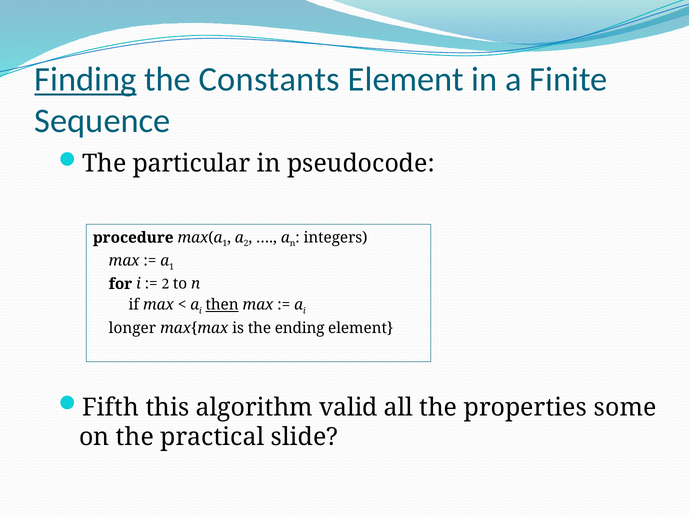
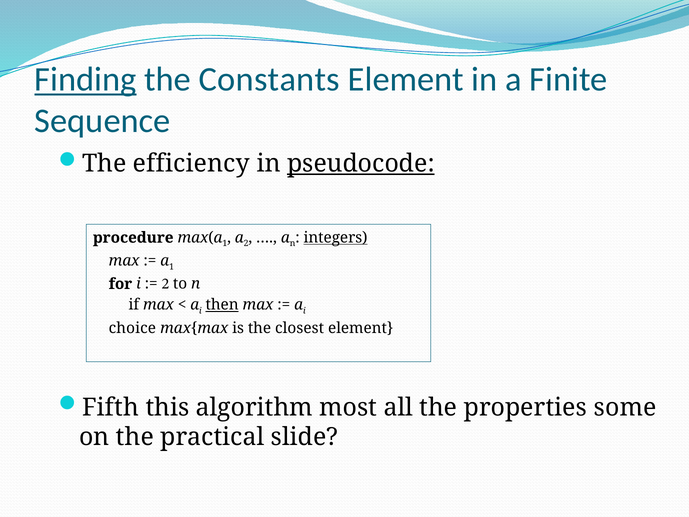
particular: particular -> efficiency (191, 164)
pseudocode underline: none -> present (361, 164)
integers underline: none -> present (336, 238)
longer: longer -> choice (132, 328)
ending: ending -> closest (300, 328)
valid: valid -> most (348, 407)
